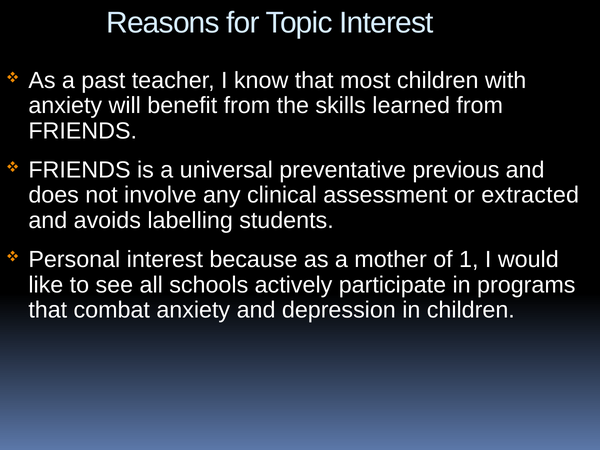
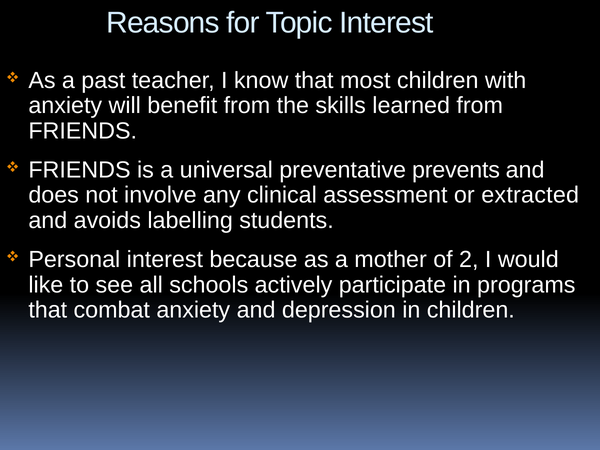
previous: previous -> prevents (456, 170)
1: 1 -> 2 (469, 260)
